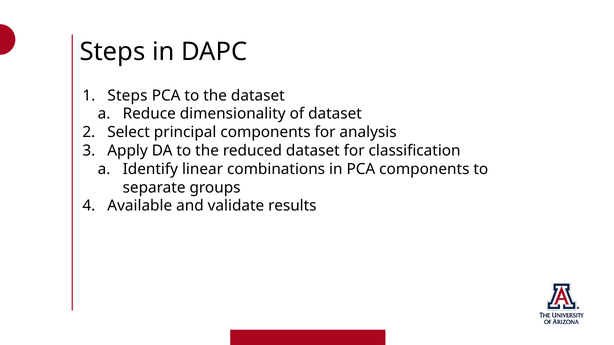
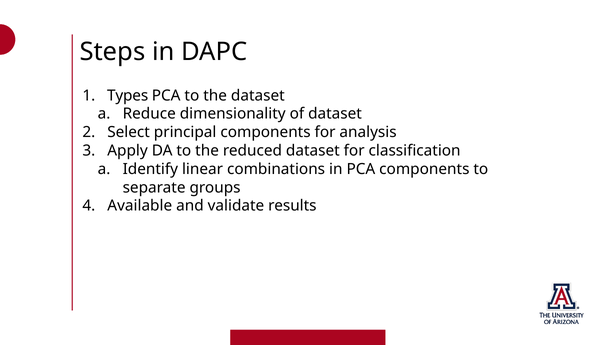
Steps: Steps -> Types (128, 96)
